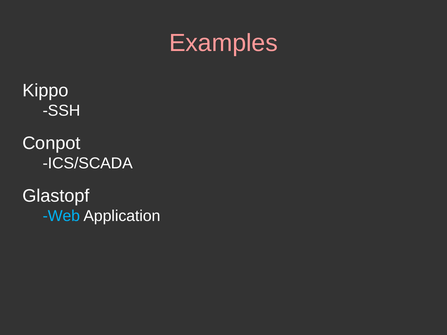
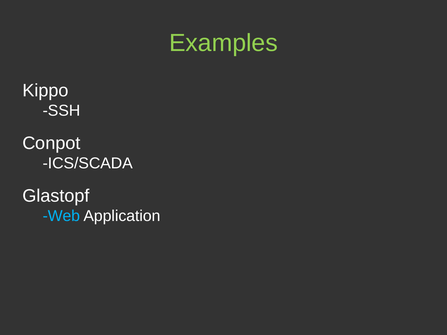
Examples colour: pink -> light green (223, 43)
